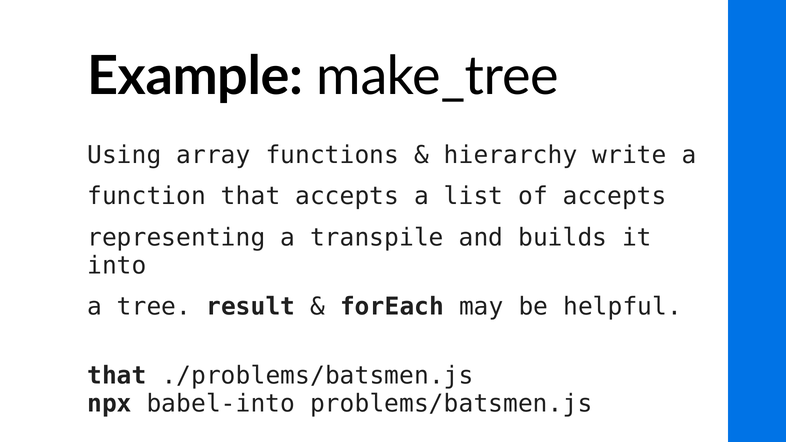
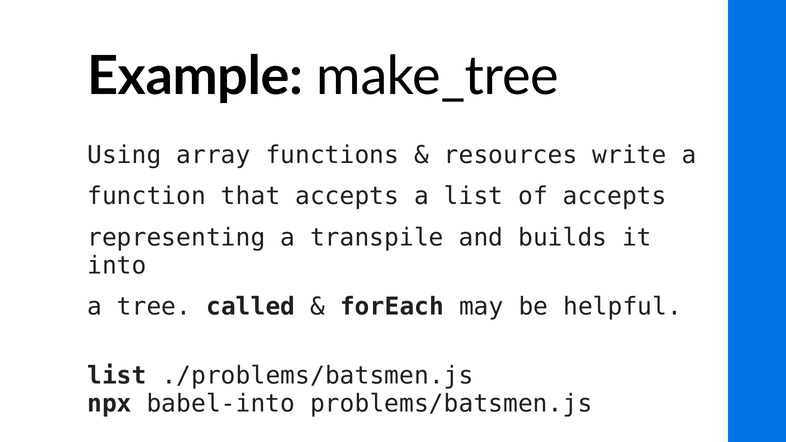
hierarchy: hierarchy -> resources (511, 155)
result: result -> called (251, 307)
that: that -> list (117, 376)
